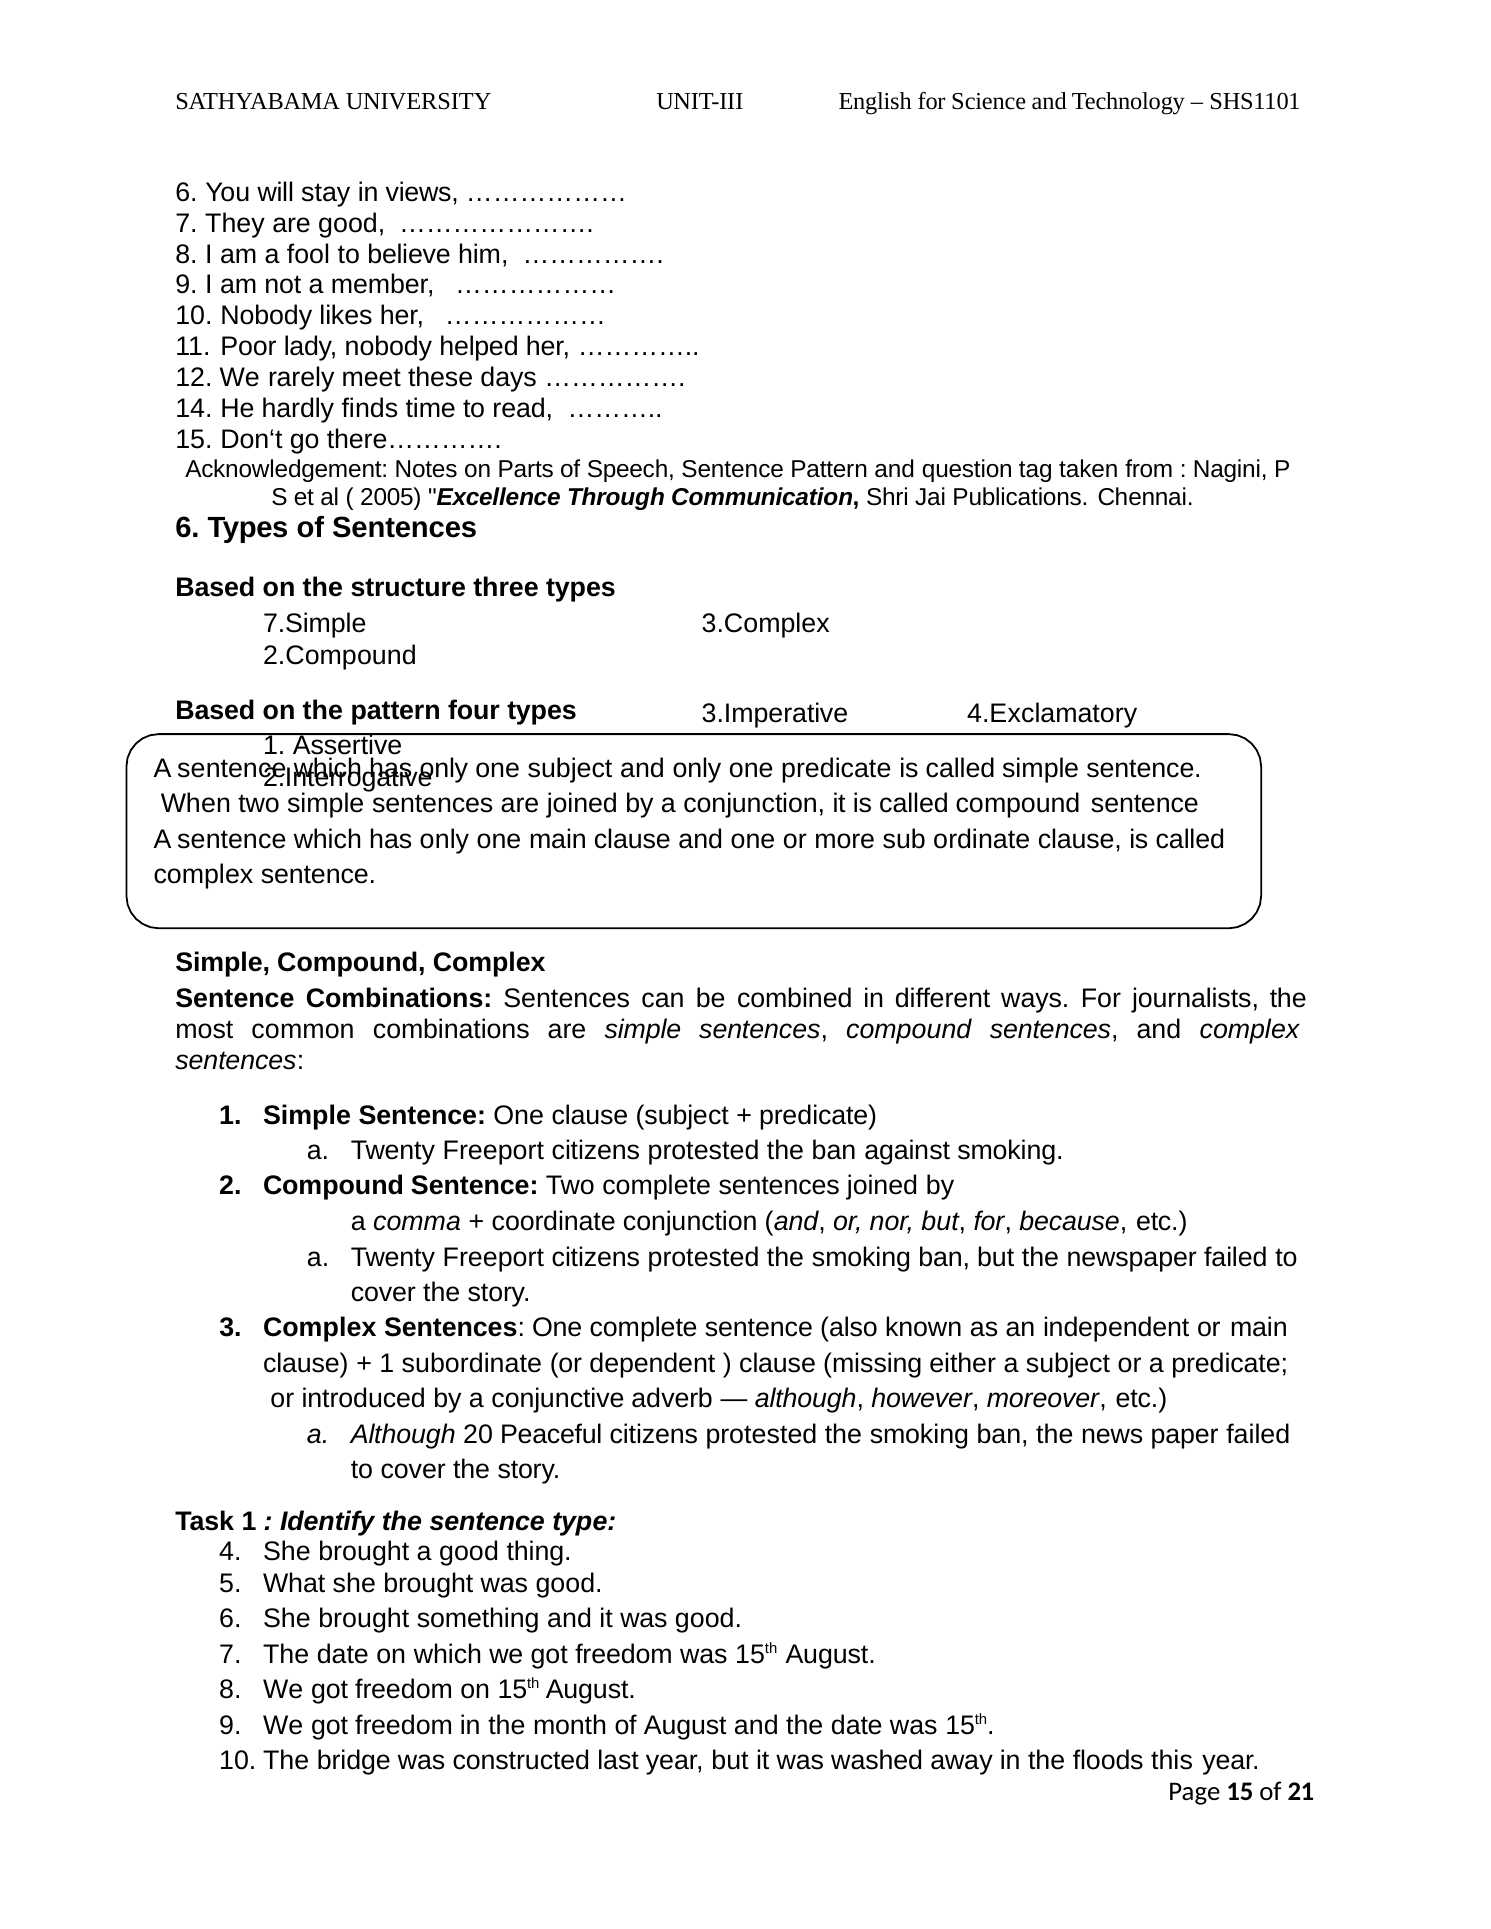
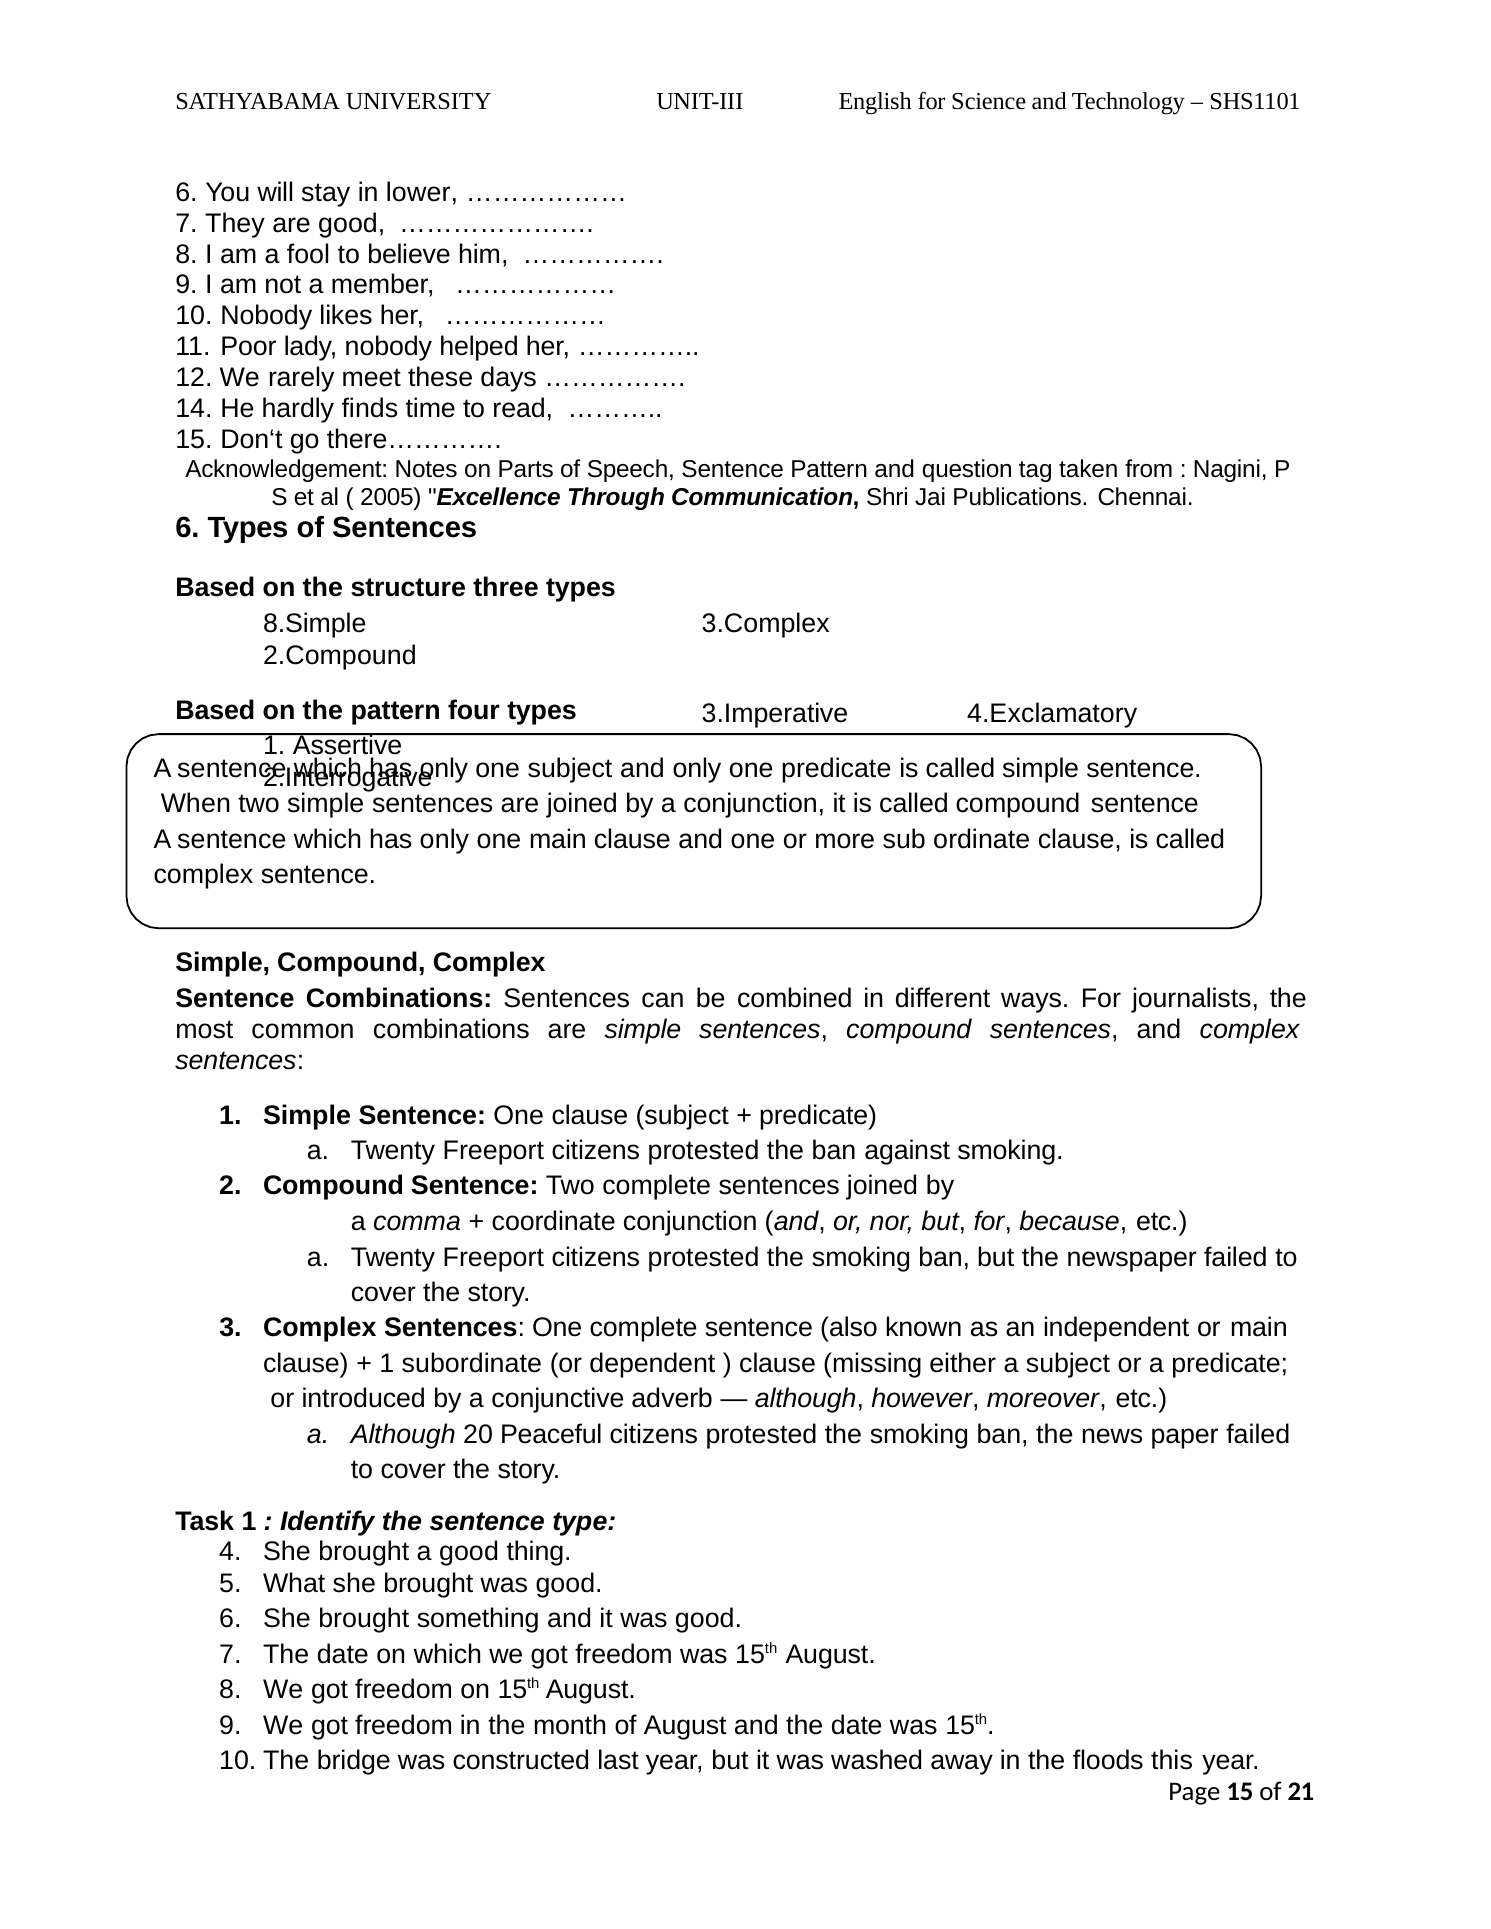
views: views -> lower (422, 193)
7.Simple: 7.Simple -> 8.Simple (315, 624)
